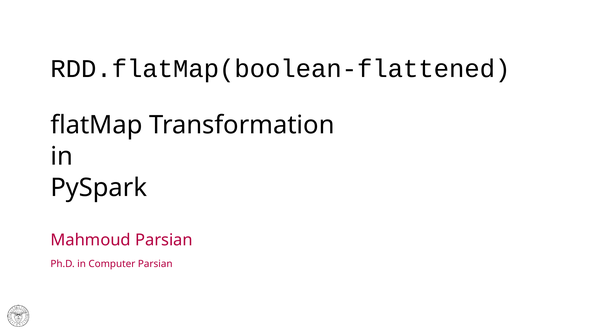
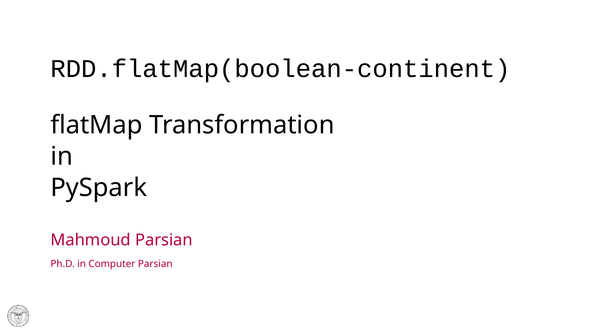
RDD.flatMap(boolean-flattened: RDD.flatMap(boolean-flattened -> RDD.flatMap(boolean-continent (280, 69)
